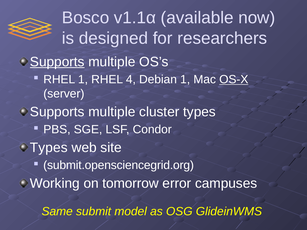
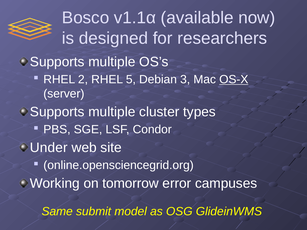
Supports underline: present -> none (57, 62)
RHEL 1: 1 -> 2 (83, 79)
4: 4 -> 5 (131, 79)
Debian 1: 1 -> 3 (185, 79)
Types: Types -> Under (49, 148)
submit.opensciencegrid.org: submit.opensciencegrid.org -> online.opensciencegrid.org (119, 165)
